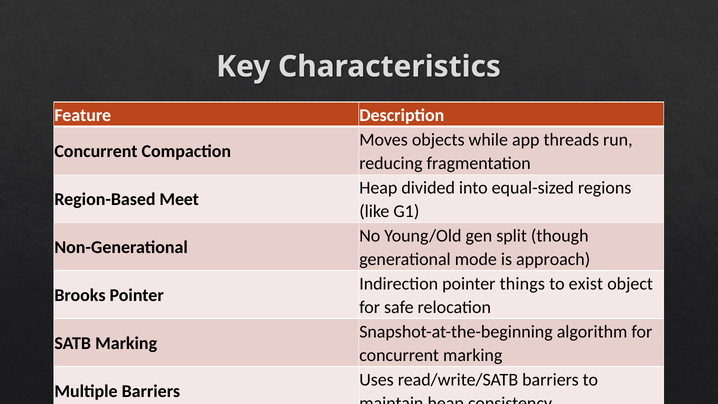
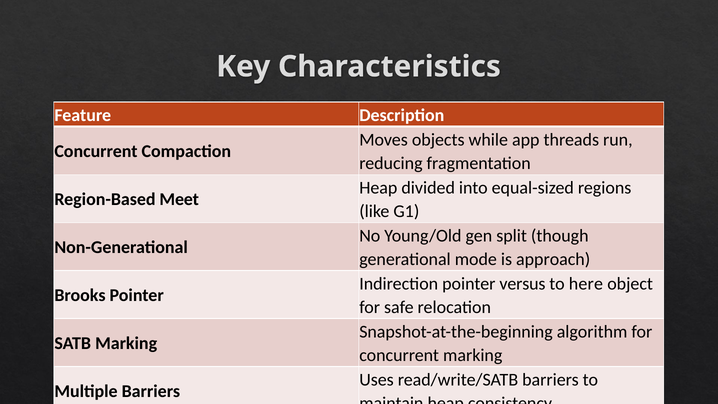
things: things -> versus (522, 284)
exist: exist -> here (586, 284)
